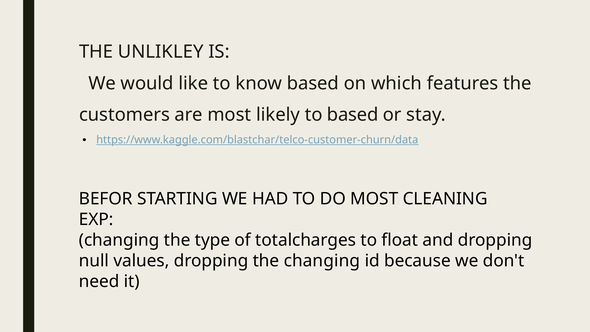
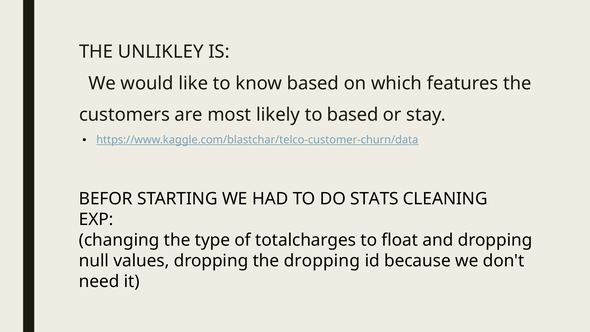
DO MOST: MOST -> STATS (374, 199)
the changing: changing -> dropping (322, 261)
